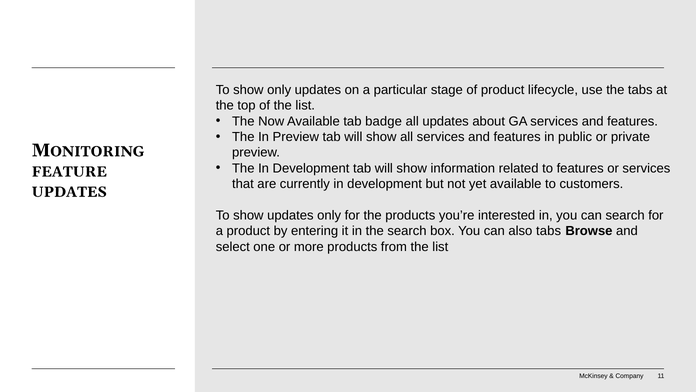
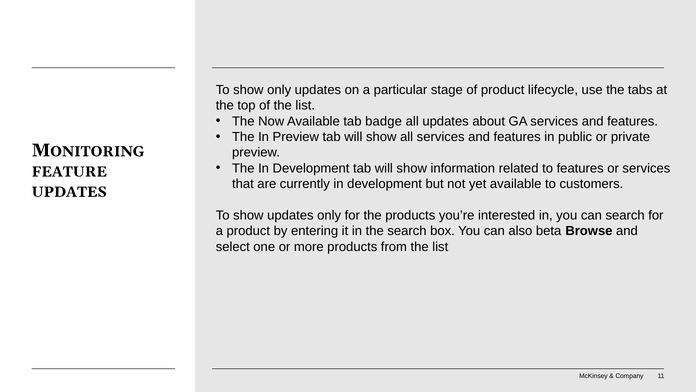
also tabs: tabs -> beta (549, 231)
